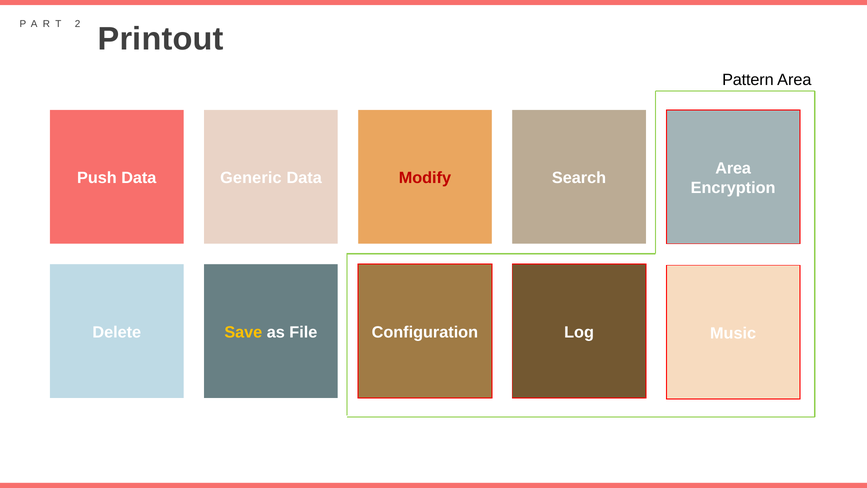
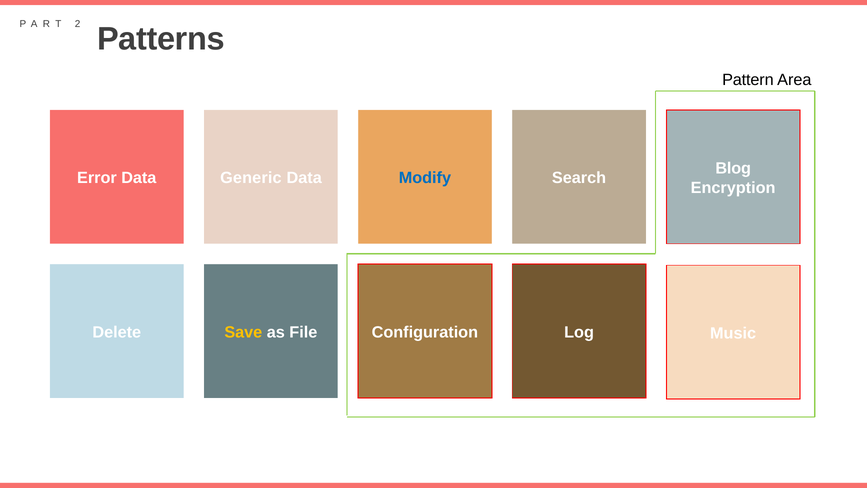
Printout: Printout -> Patterns (161, 39)
Area: Area -> Blog (733, 168)
Push: Push -> Error (97, 178)
Modify colour: red -> blue (425, 178)
